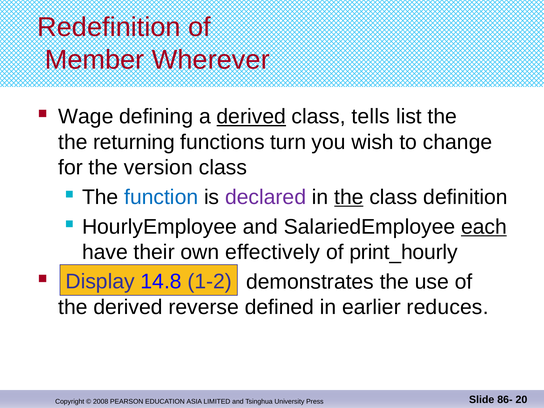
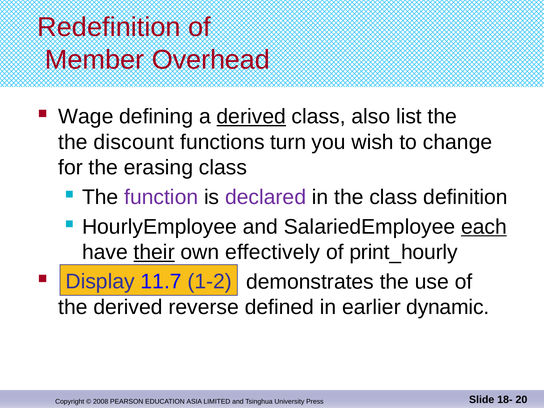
Wherever: Wherever -> Overhead (211, 60)
tells: tells -> also (371, 117)
returning: returning -> discount (134, 142)
version: version -> erasing (158, 167)
function colour: blue -> purple (161, 197)
the underline: present -> none (349, 197)
their underline: none -> present (154, 252)
14.8: 14.8 -> 11.7 (161, 281)
reduces: reduces -> dynamic (448, 307)
86-: 86- -> 18- (505, 400)
